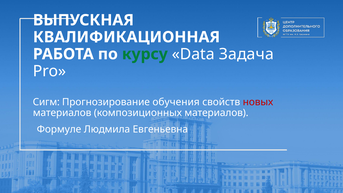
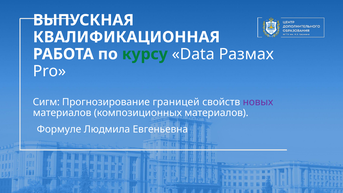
Задача: Задача -> Размах (246, 54)
обучения: обучения -> границей (176, 102)
новых colour: red -> purple (258, 102)
